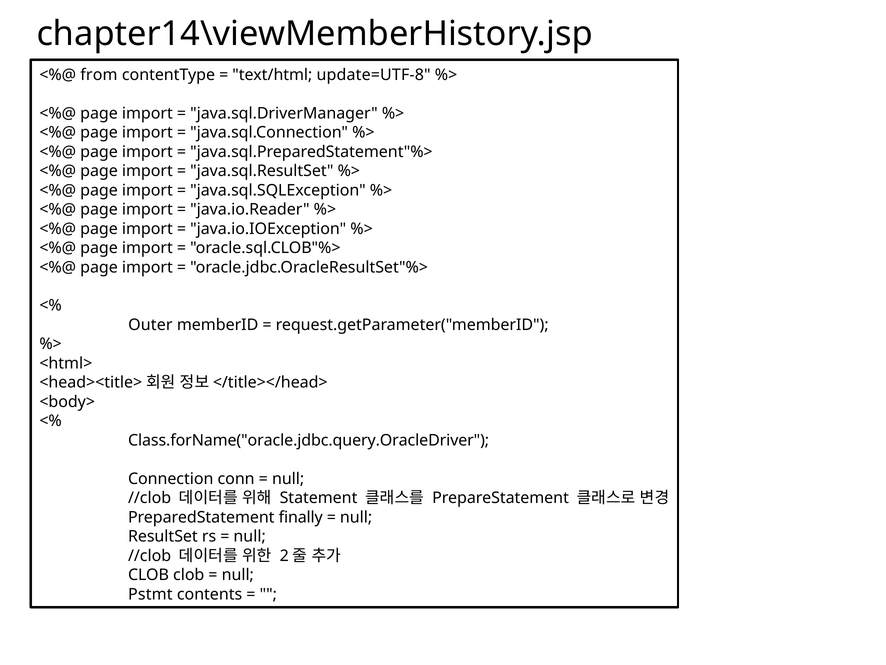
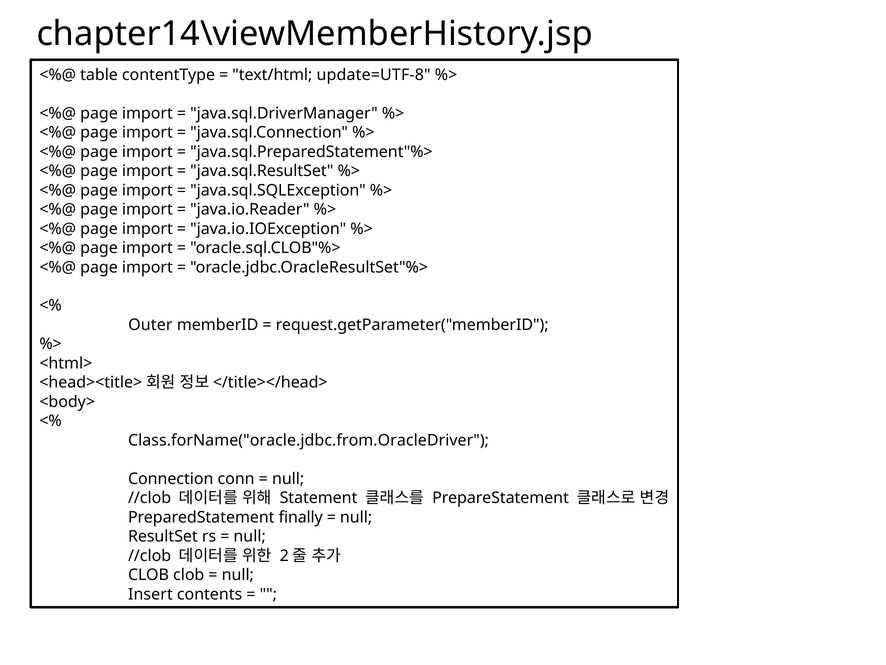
from: from -> table (99, 75)
Class.forName("oracle.jdbc.query.OracleDriver: Class.forName("oracle.jdbc.query.OracleDriver -> Class.forName("oracle.jdbc.from.OracleDriver (309, 440)
Pstmt: Pstmt -> Insert (150, 594)
